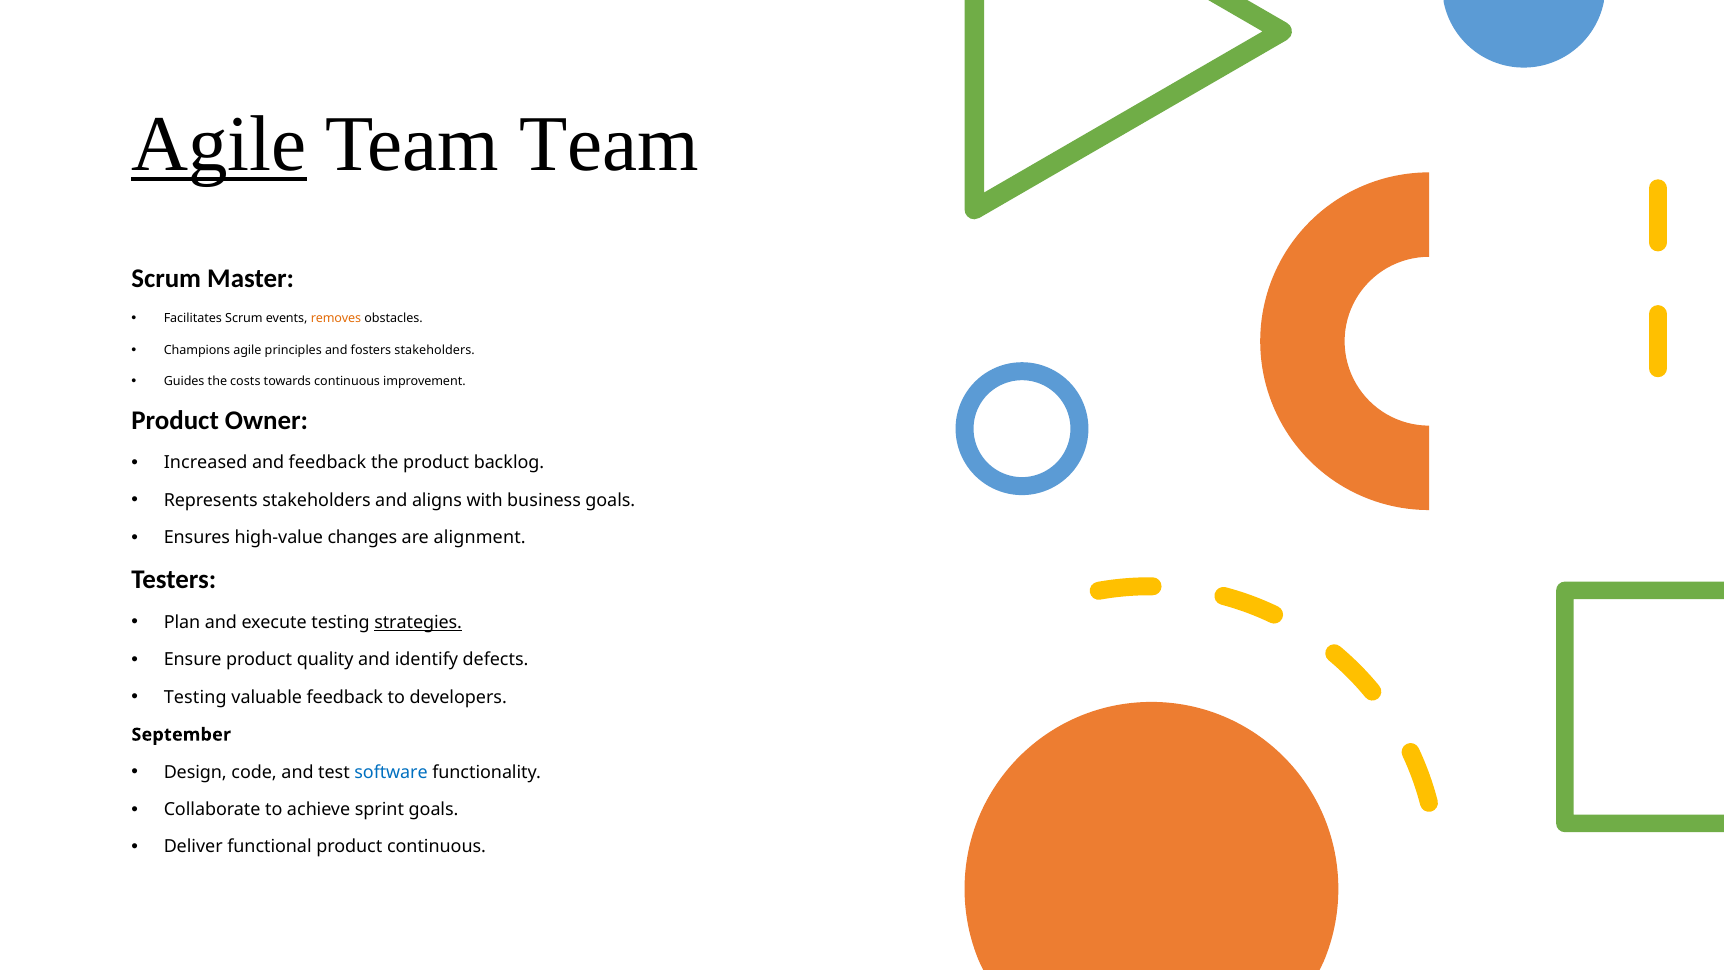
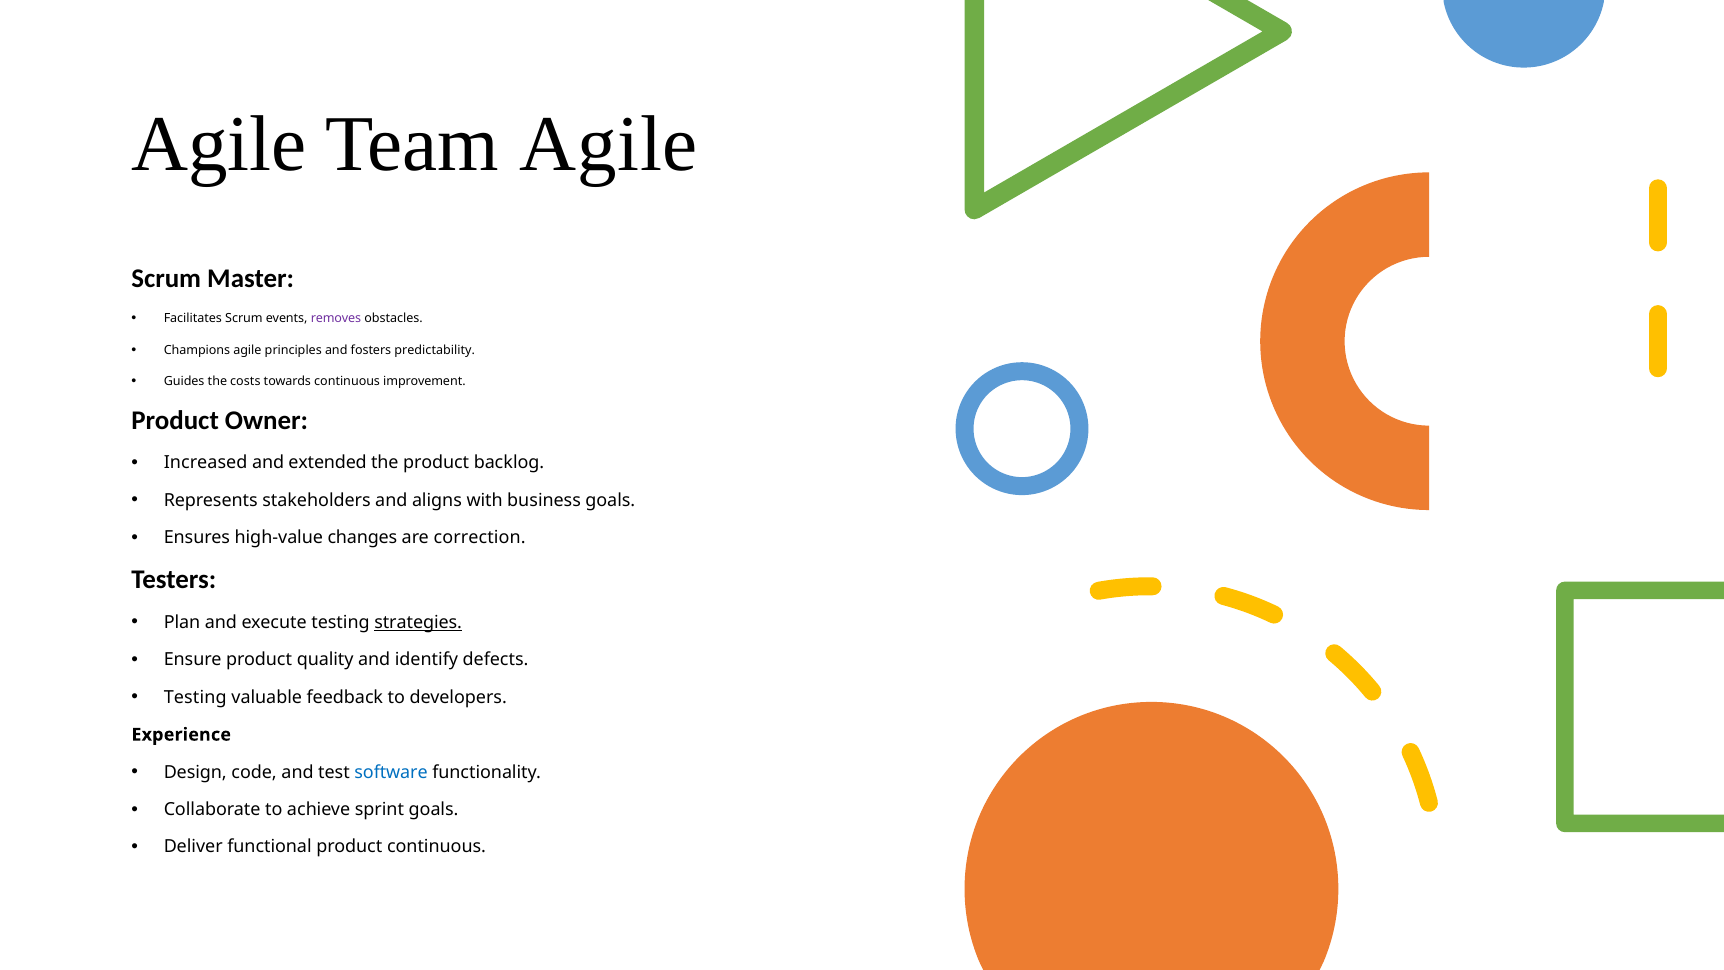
Agile underline: present -> none (219, 145)
Team Team: Team -> Agile (609, 145)
removes colour: orange -> purple (336, 318)
fosters stakeholders: stakeholders -> predictability (435, 350)
and feedback: feedback -> extended (328, 463)
alignment: alignment -> correction (480, 538)
September: September -> Experience (181, 734)
